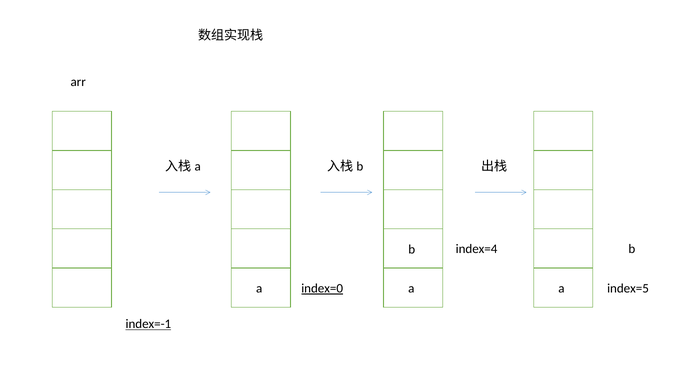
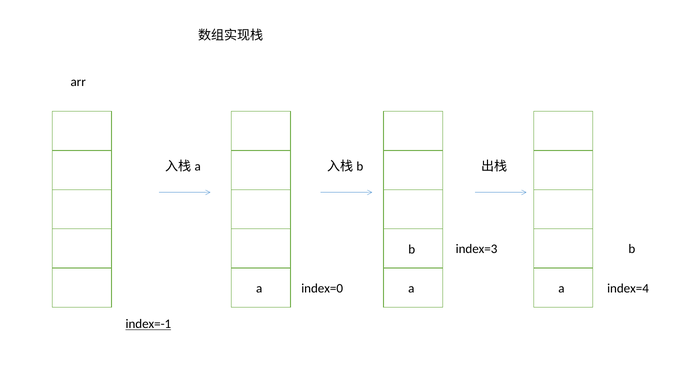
index=4: index=4 -> index=3 (477, 249)
index=0 underline: present -> none (322, 288)
index=5: index=5 -> index=4 (628, 288)
